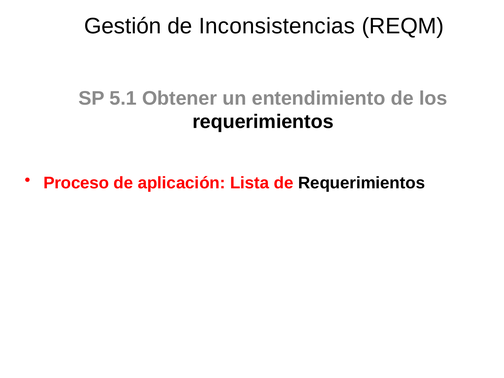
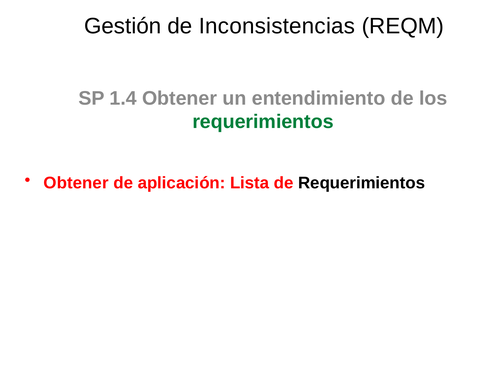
5.1: 5.1 -> 1.4 (123, 98)
requerimientos colour: black -> green (263, 122)
Proceso: Proceso -> Obtener (76, 183)
